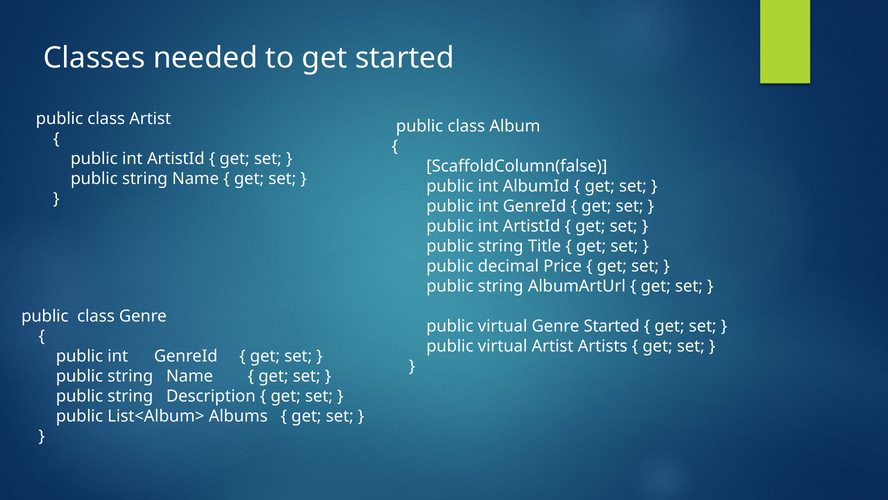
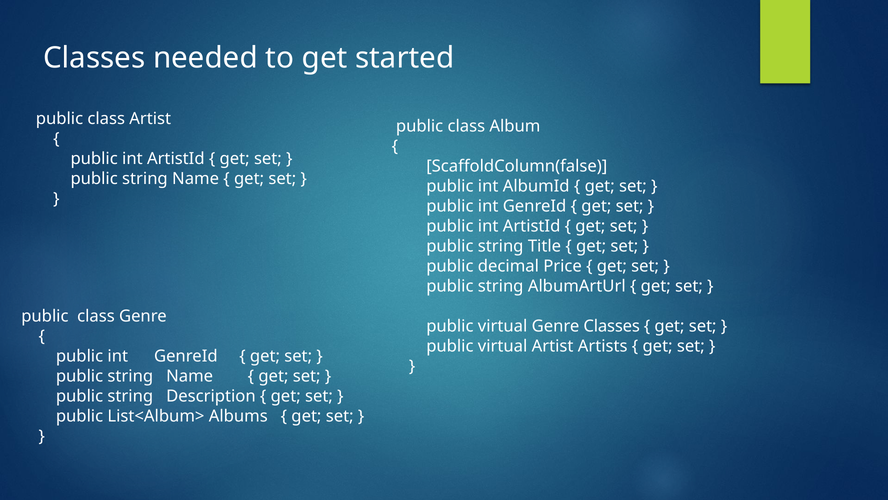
Genre Started: Started -> Classes (612, 326)
